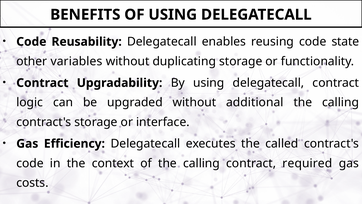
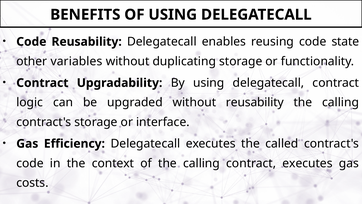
without additional: additional -> reusability (255, 102)
contract required: required -> executes (307, 163)
